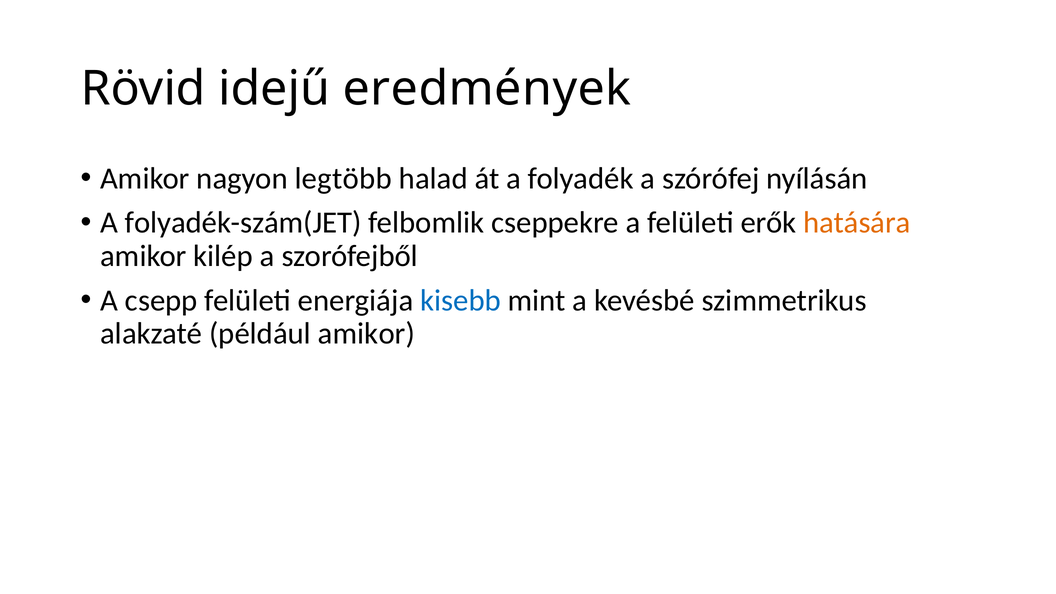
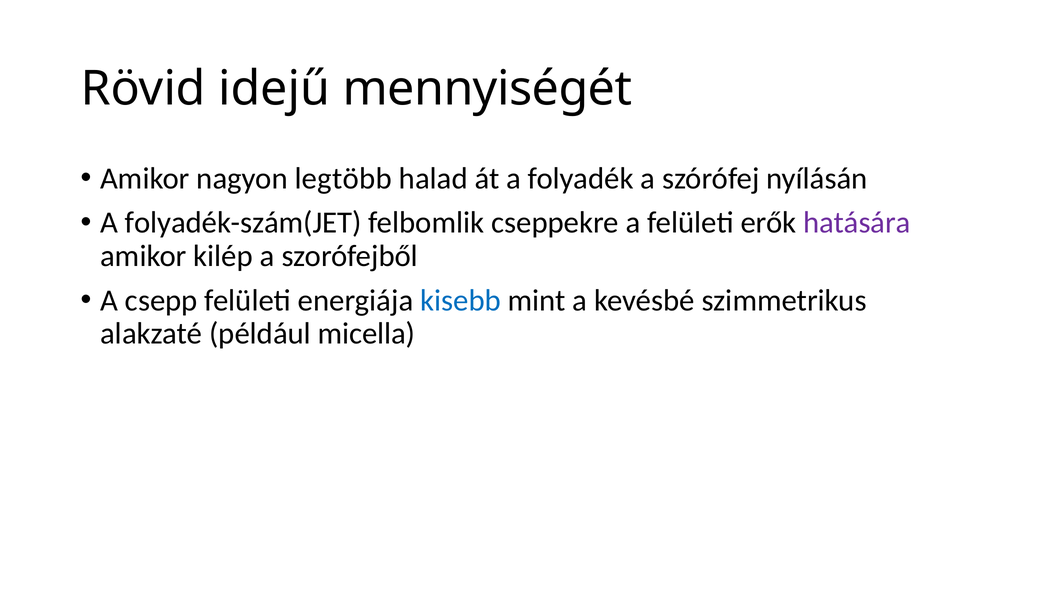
eredmények: eredmények -> mennyiségét (487, 89)
hatására colour: orange -> purple (857, 223)
például amikor: amikor -> micella (367, 334)
